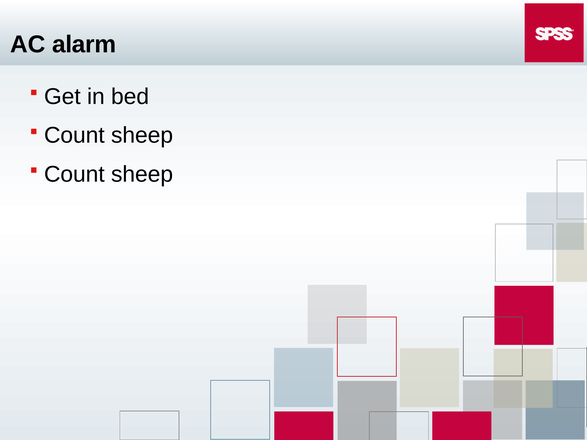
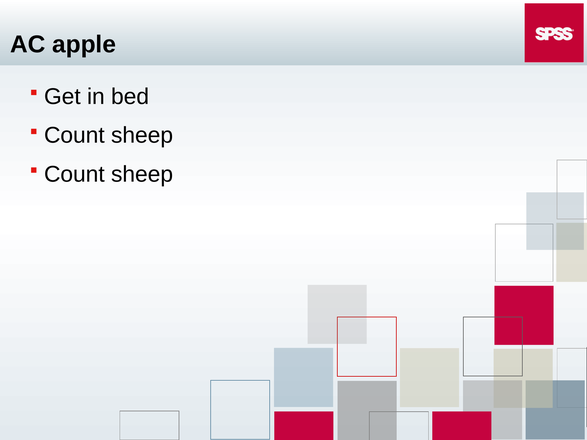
alarm: alarm -> apple (84, 44)
